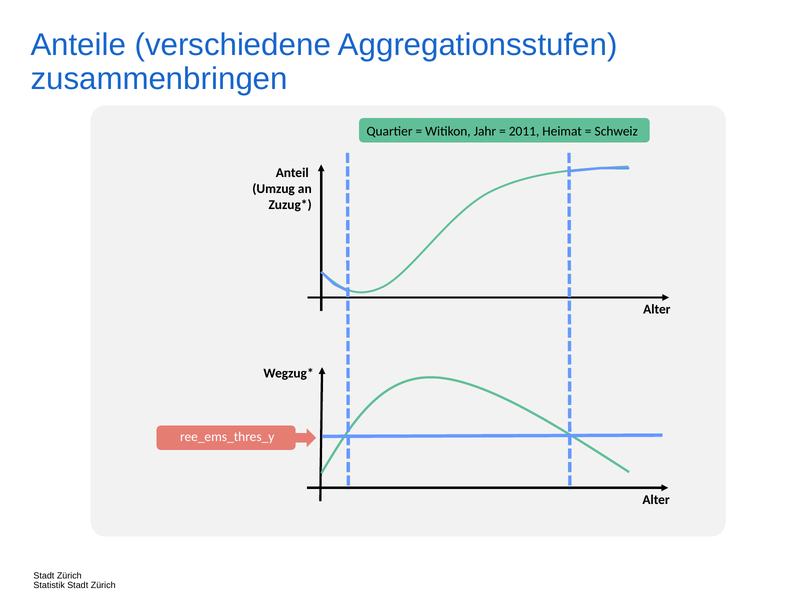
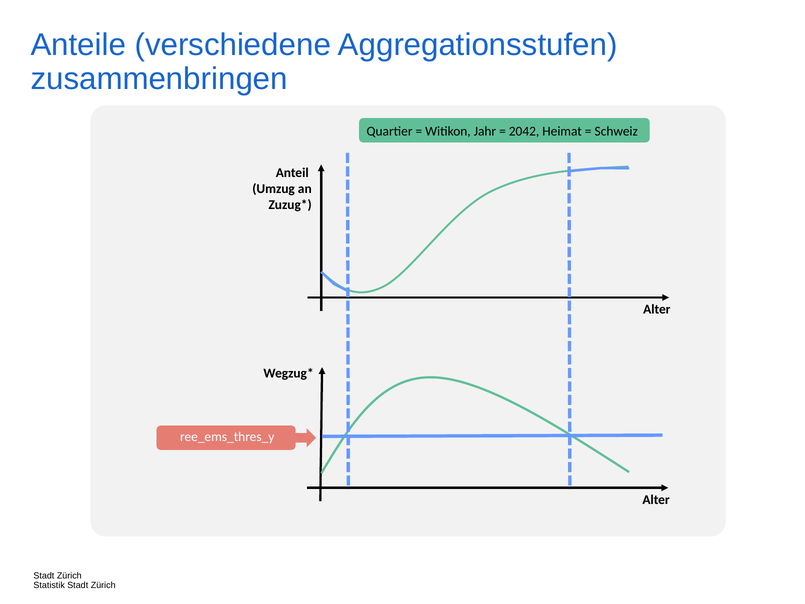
2011: 2011 -> 2042 (524, 131)
